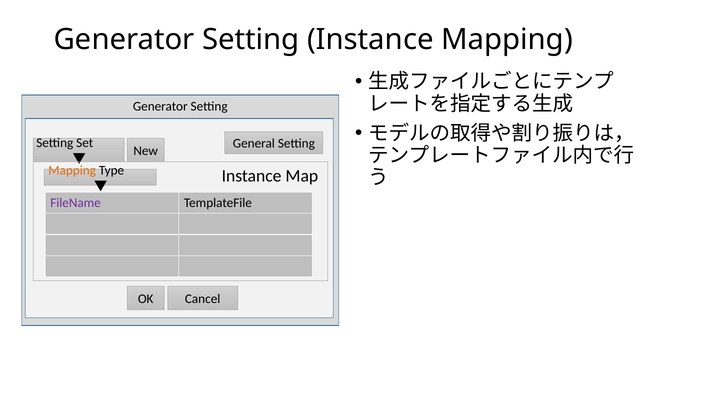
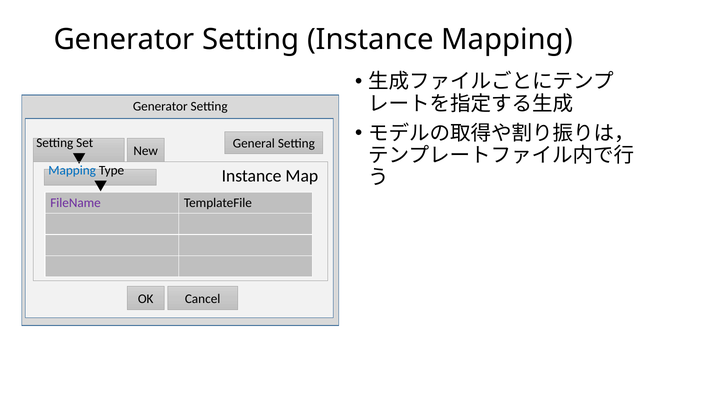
Mapping colour: orange -> blue (72, 170)
